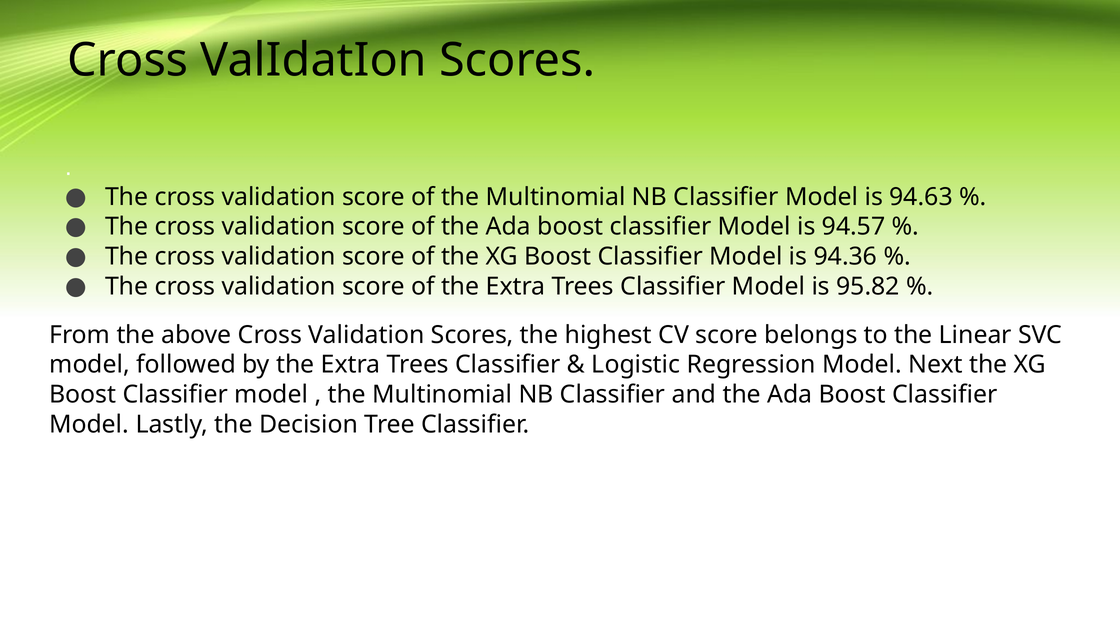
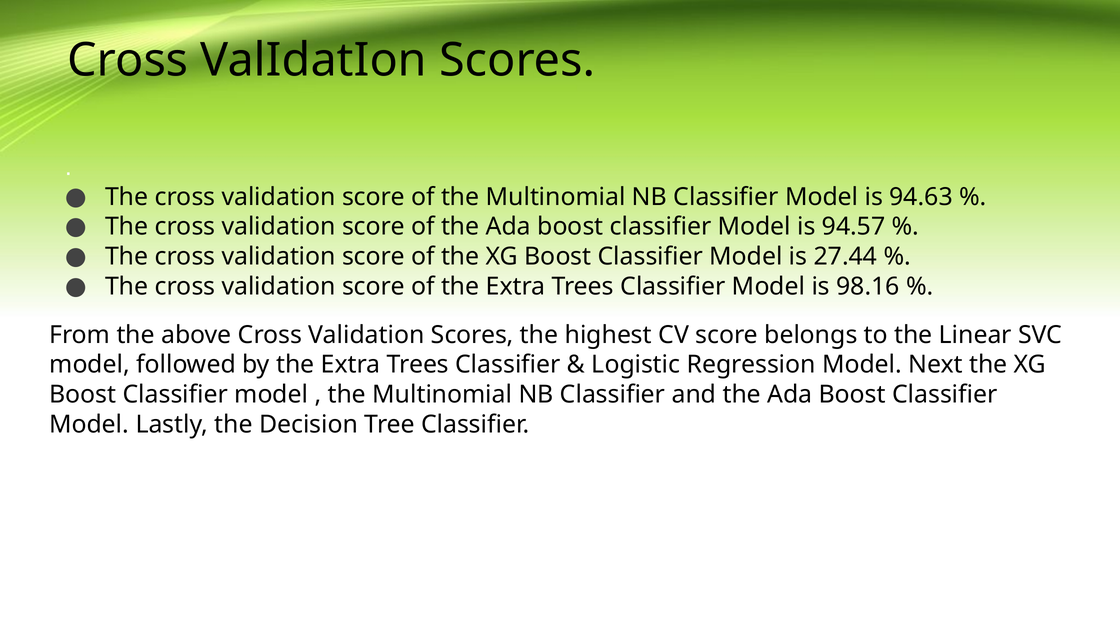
94.36: 94.36 -> 27.44 (845, 257)
95.82: 95.82 -> 98.16 (868, 286)
